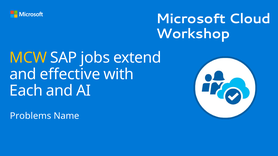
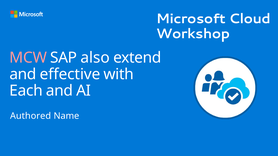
MCW colour: yellow -> pink (28, 58)
jobs: jobs -> also (95, 58)
Problems: Problems -> Authored (31, 116)
